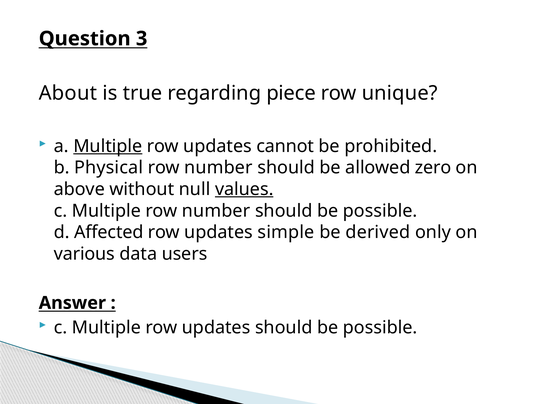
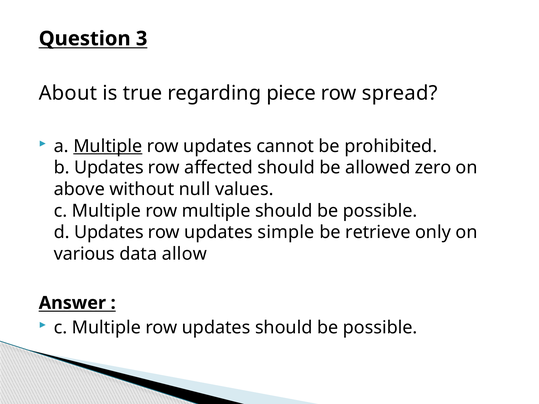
unique: unique -> spread (400, 93)
b Physical: Physical -> Updates (109, 168)
number: number -> affected (219, 168)
values underline: present -> none (244, 189)
Multiple row number: number -> multiple (216, 211)
d Affected: Affected -> Updates (109, 232)
derived: derived -> retrieve (378, 232)
users: users -> allow (184, 254)
